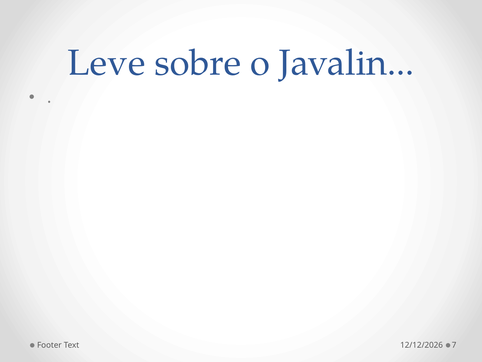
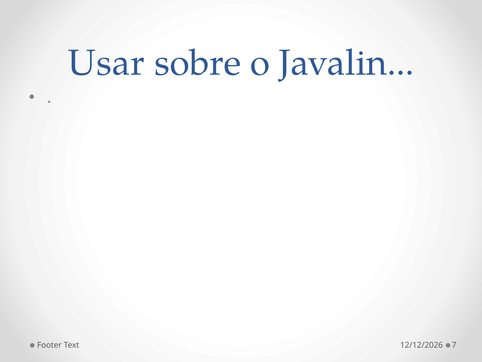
Leve: Leve -> Usar (106, 63)
